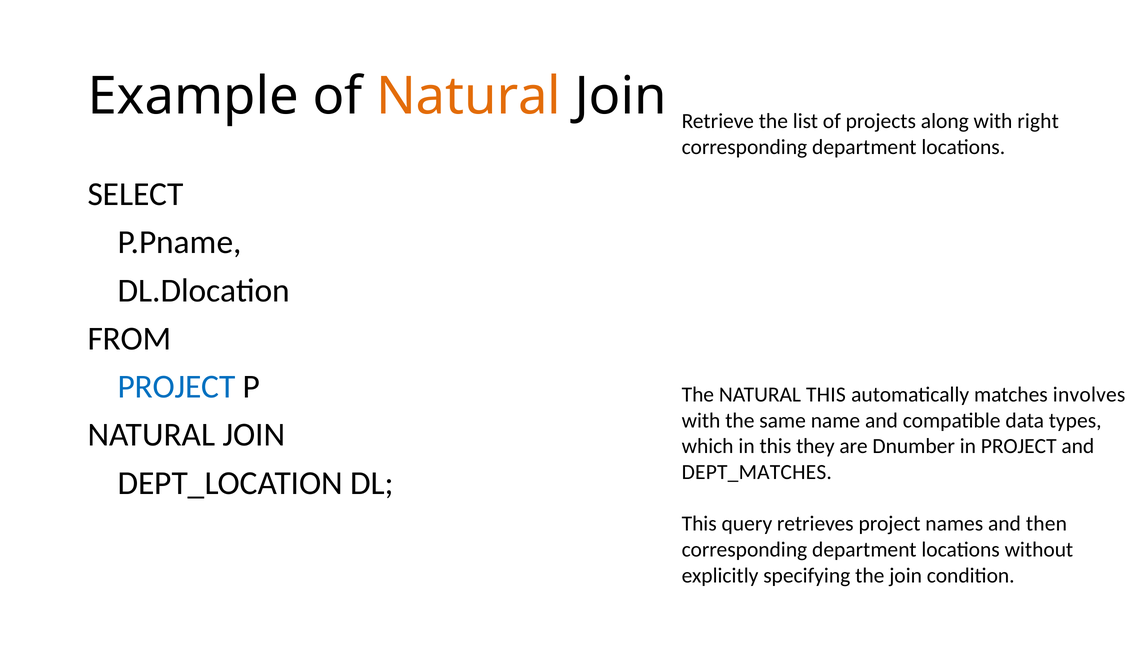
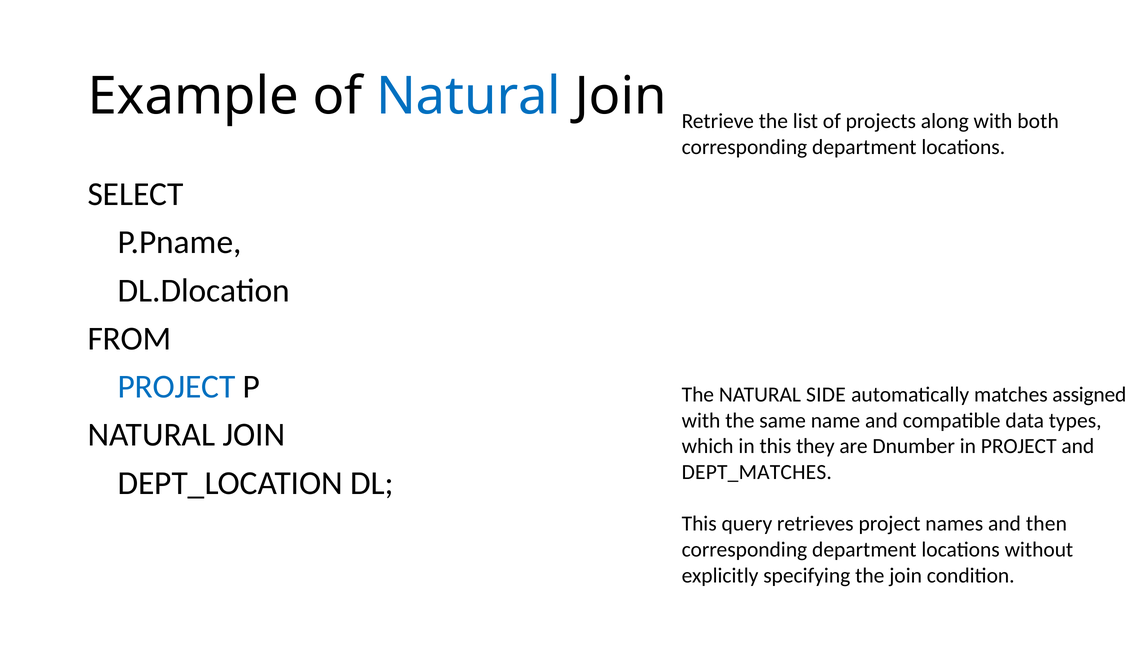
Natural colour: orange -> blue (469, 96)
right: right -> both (1038, 121)
NATURAL THIS: THIS -> SIDE (826, 394)
involves: involves -> assigned (1089, 394)
